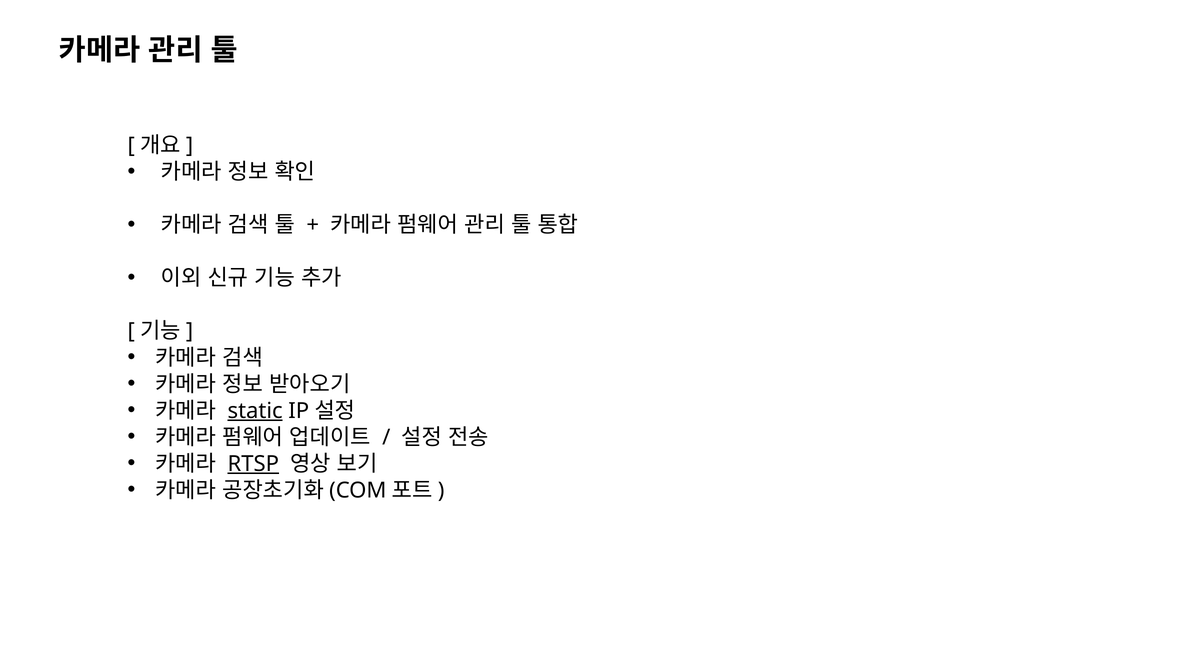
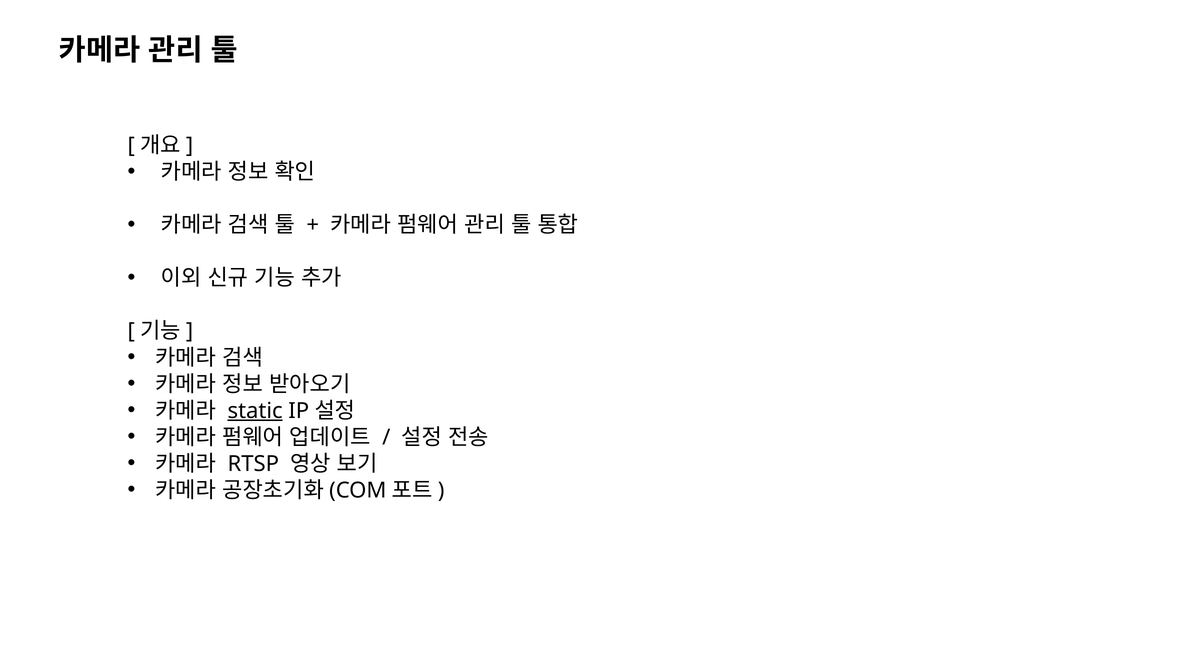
RTSP underline: present -> none (253, 464)
